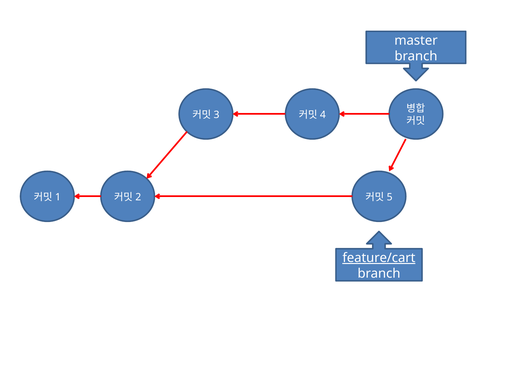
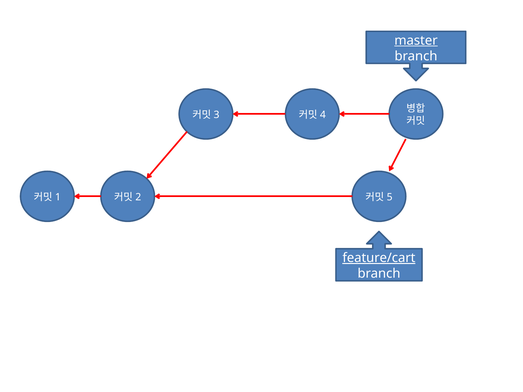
master underline: none -> present (416, 40)
